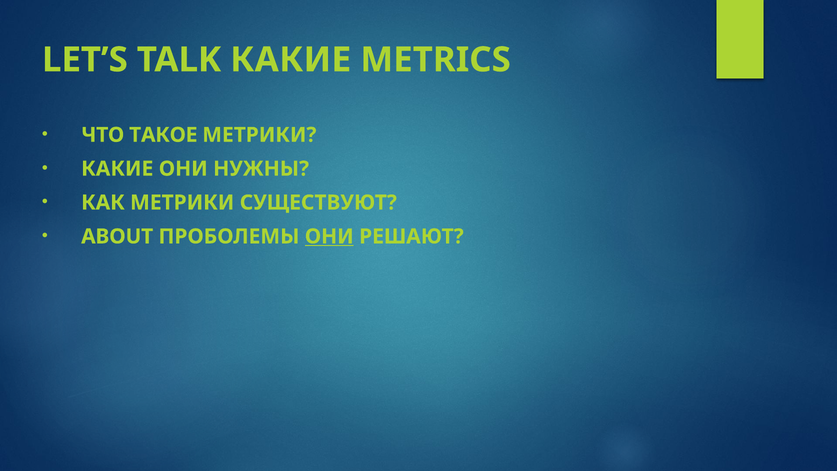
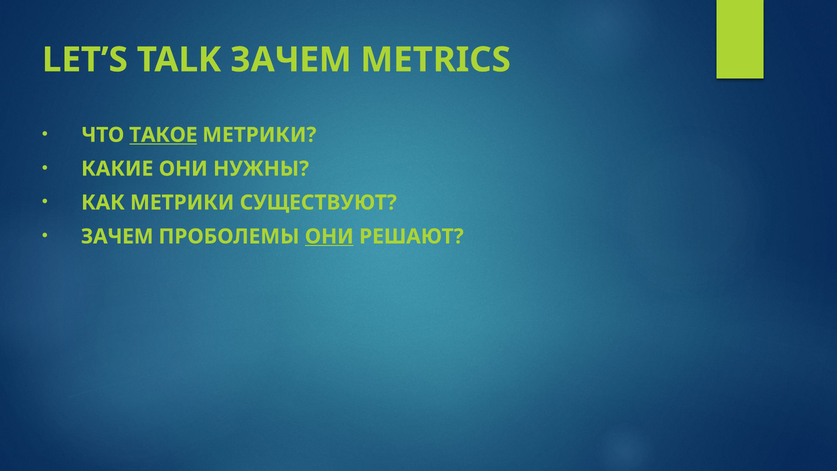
TALK КАКИЕ: КАКИЕ -> ЗАЧЕМ (291, 60)
ТАКОЕ underline: none -> present (163, 135)
ABOUT: ABOUT -> ЗАЧЕМ (117, 236)
